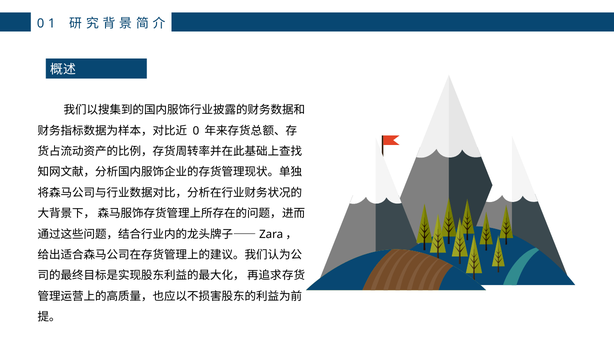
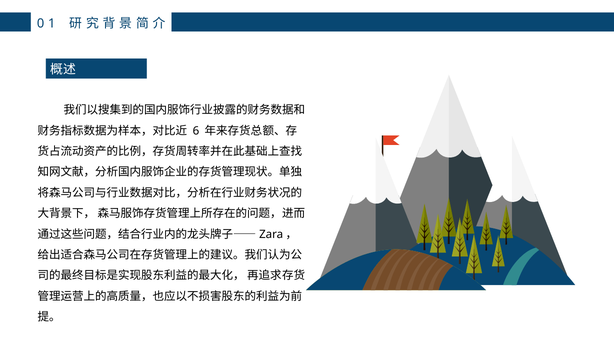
0: 0 -> 6 (196, 131)
